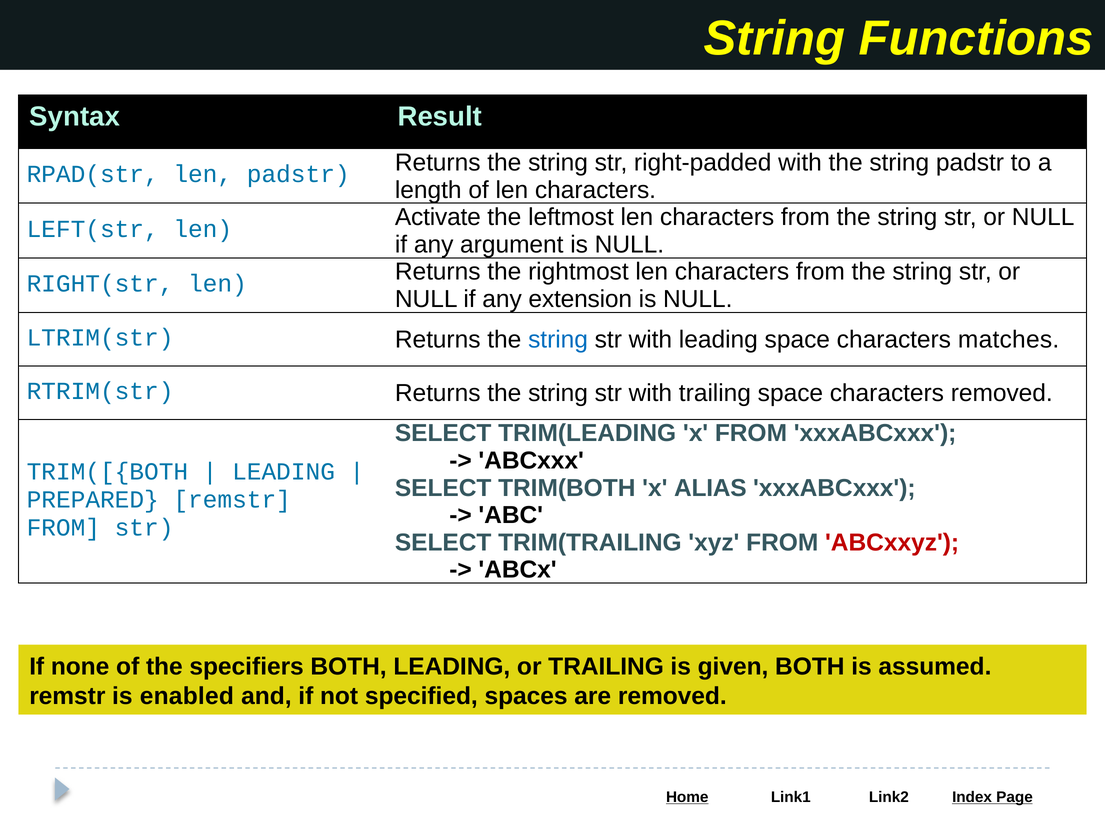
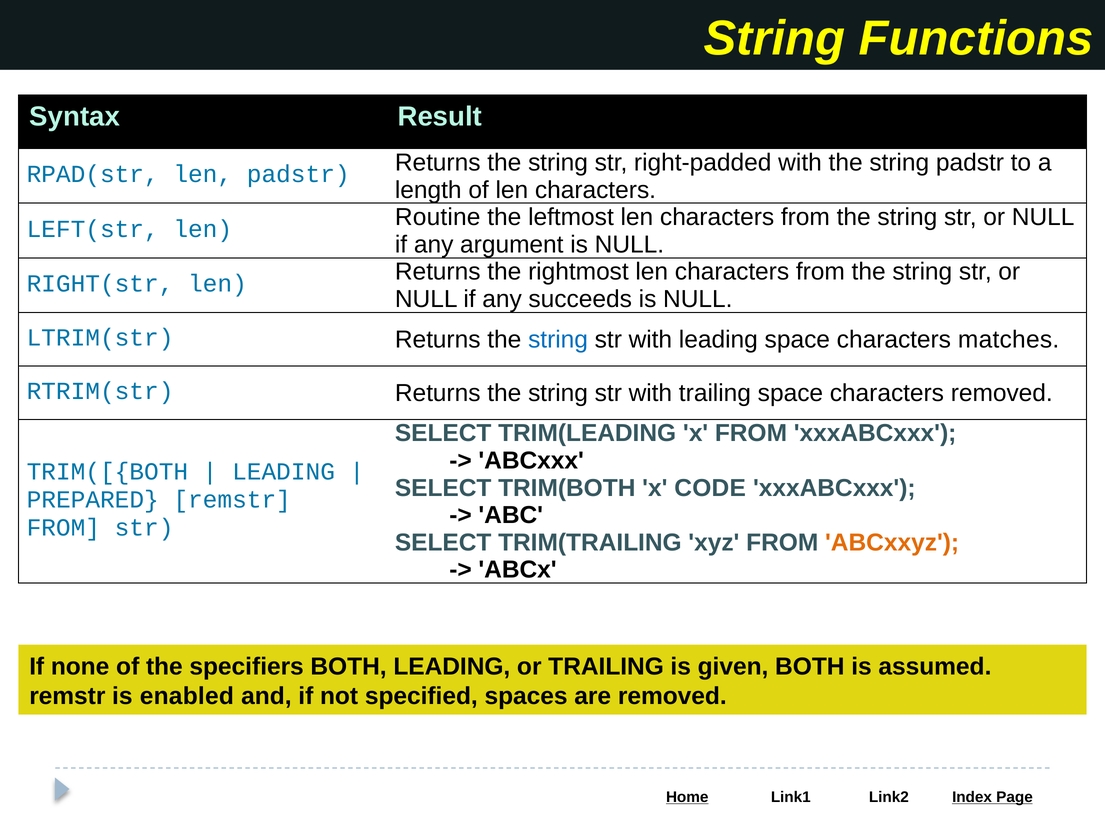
Activate: Activate -> Routine (438, 217)
extension: extension -> succeeds (580, 299)
ALIAS: ALIAS -> CODE (710, 488)
ABCxxyz colour: red -> orange (892, 542)
